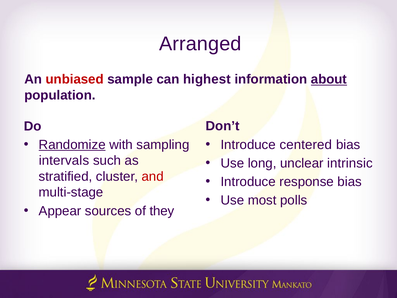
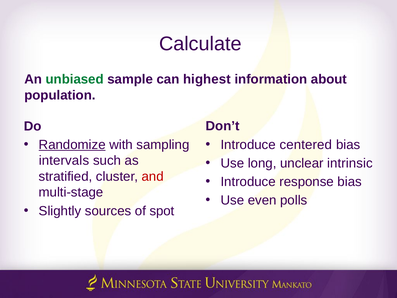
Arranged: Arranged -> Calculate (200, 44)
unbiased colour: red -> green (75, 79)
about underline: present -> none (329, 79)
most: most -> even (262, 200)
Appear: Appear -> Slightly (60, 211)
they: they -> spot (162, 211)
